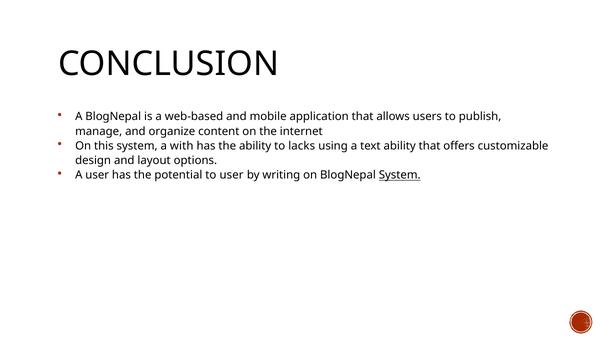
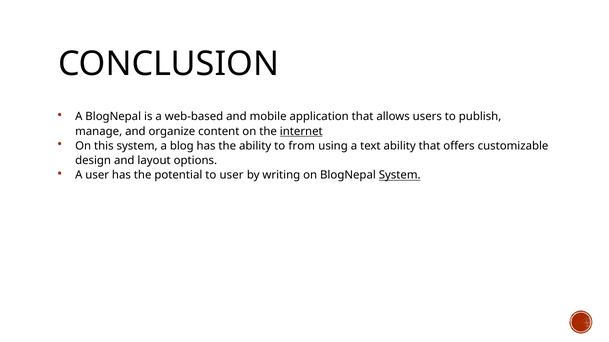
internet underline: none -> present (301, 132)
with: with -> blog (182, 146)
lacks: lacks -> from (302, 146)
